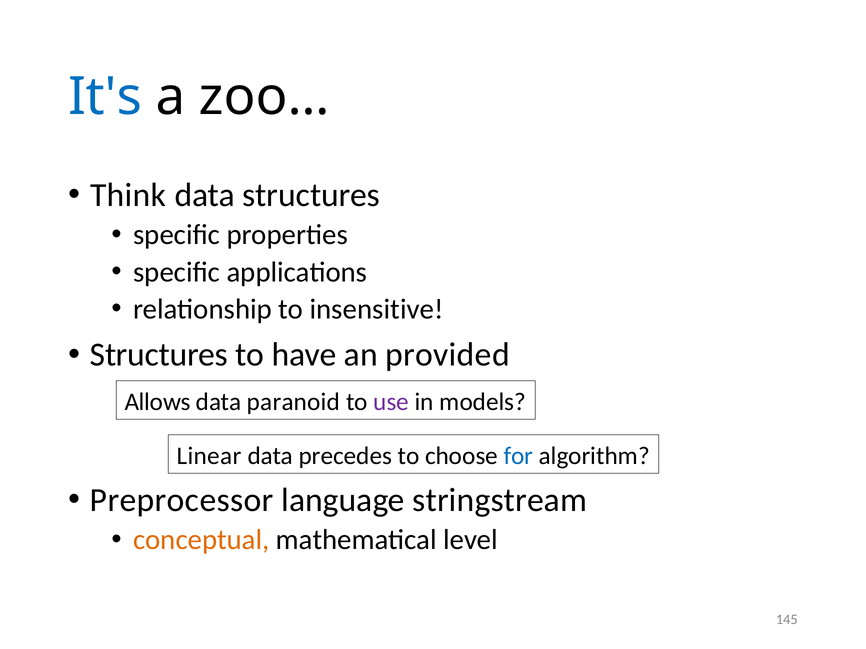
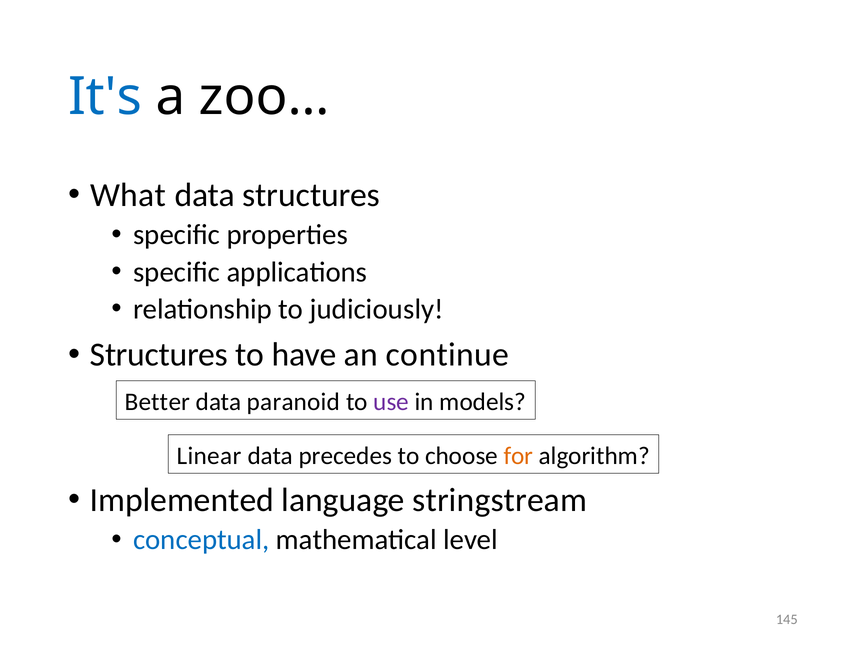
Think: Think -> What (128, 195)
insensitive: insensitive -> judiciously (377, 309)
provided: provided -> continue (447, 355)
Allows: Allows -> Better (157, 402)
for colour: blue -> orange (518, 456)
Preprocessor: Preprocessor -> Implemented (182, 500)
conceptual colour: orange -> blue (201, 540)
